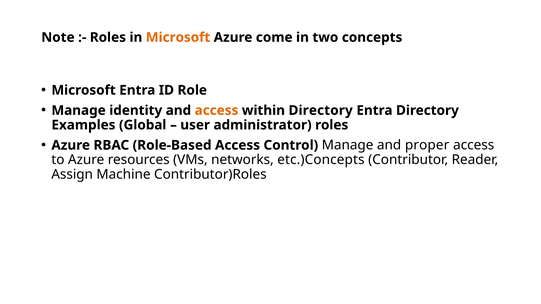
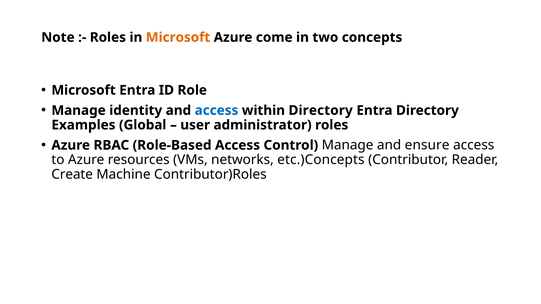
access colour: orange -> blue (216, 111)
proper: proper -> ensure (427, 145)
Assign: Assign -> Create (72, 175)
